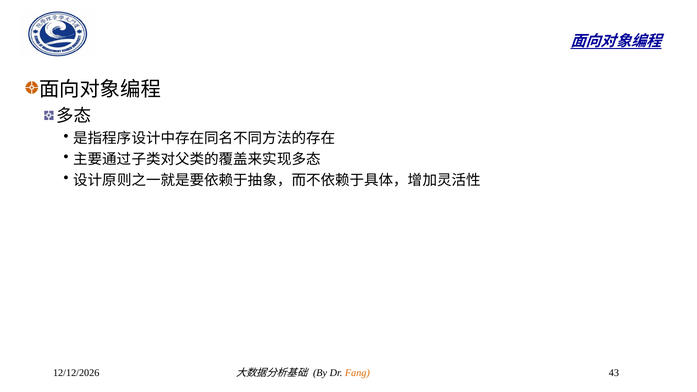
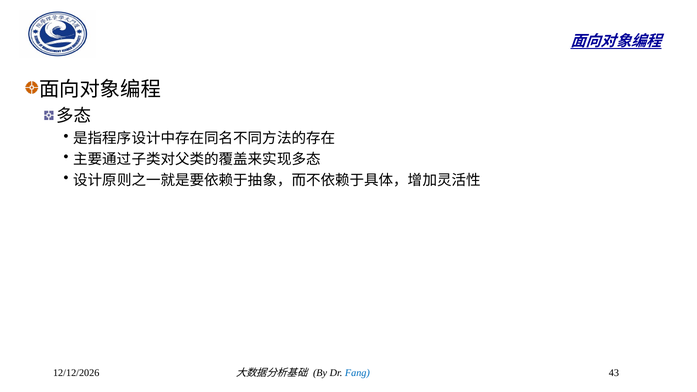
Fang colour: orange -> blue (357, 373)
